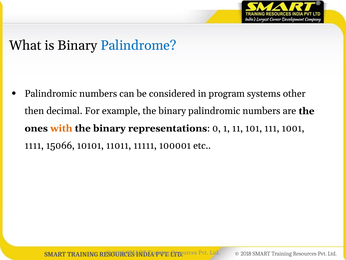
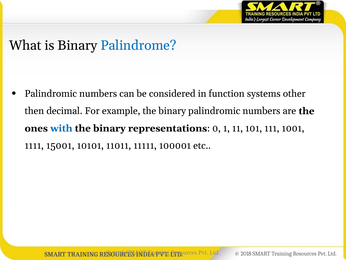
program: program -> function (227, 94)
with colour: orange -> blue (61, 128)
15066: 15066 -> 15001 (60, 145)
